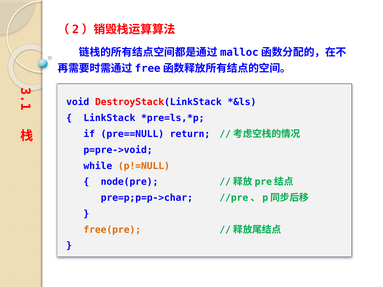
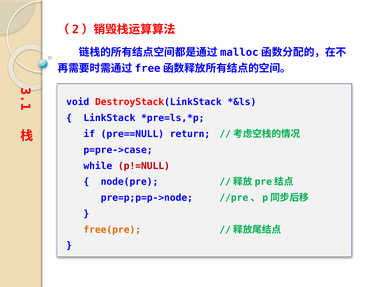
p=pre->void: p=pre->void -> p=pre->case (118, 150)
p!=NULL colour: orange -> red (144, 166)
pre=p;p=p->char: pre=p;p=p->char -> pre=p;p=p->node (147, 198)
